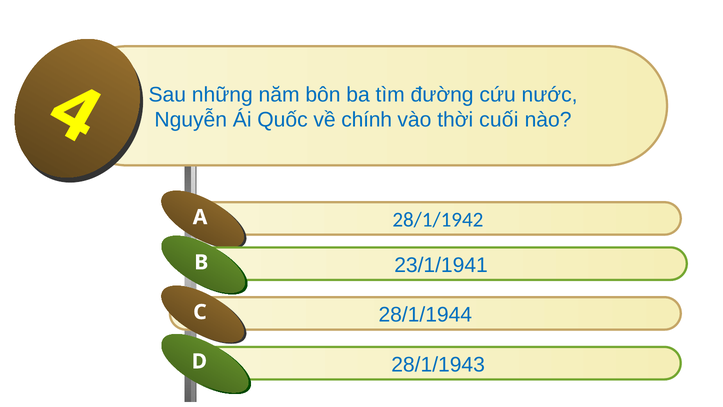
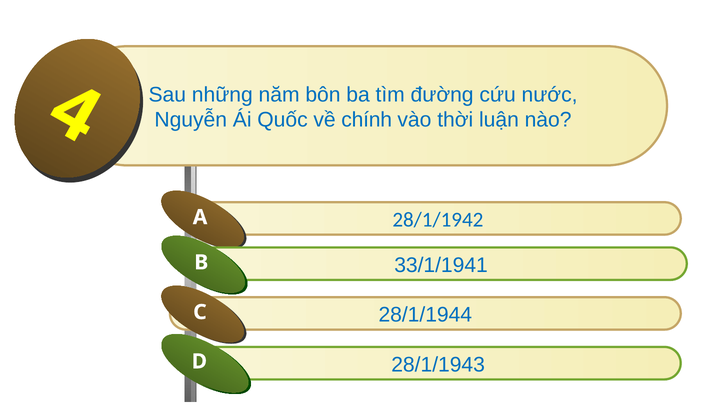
cuối: cuối -> luận (499, 120)
23/1/1941: 23/1/1941 -> 33/1/1941 (441, 265)
